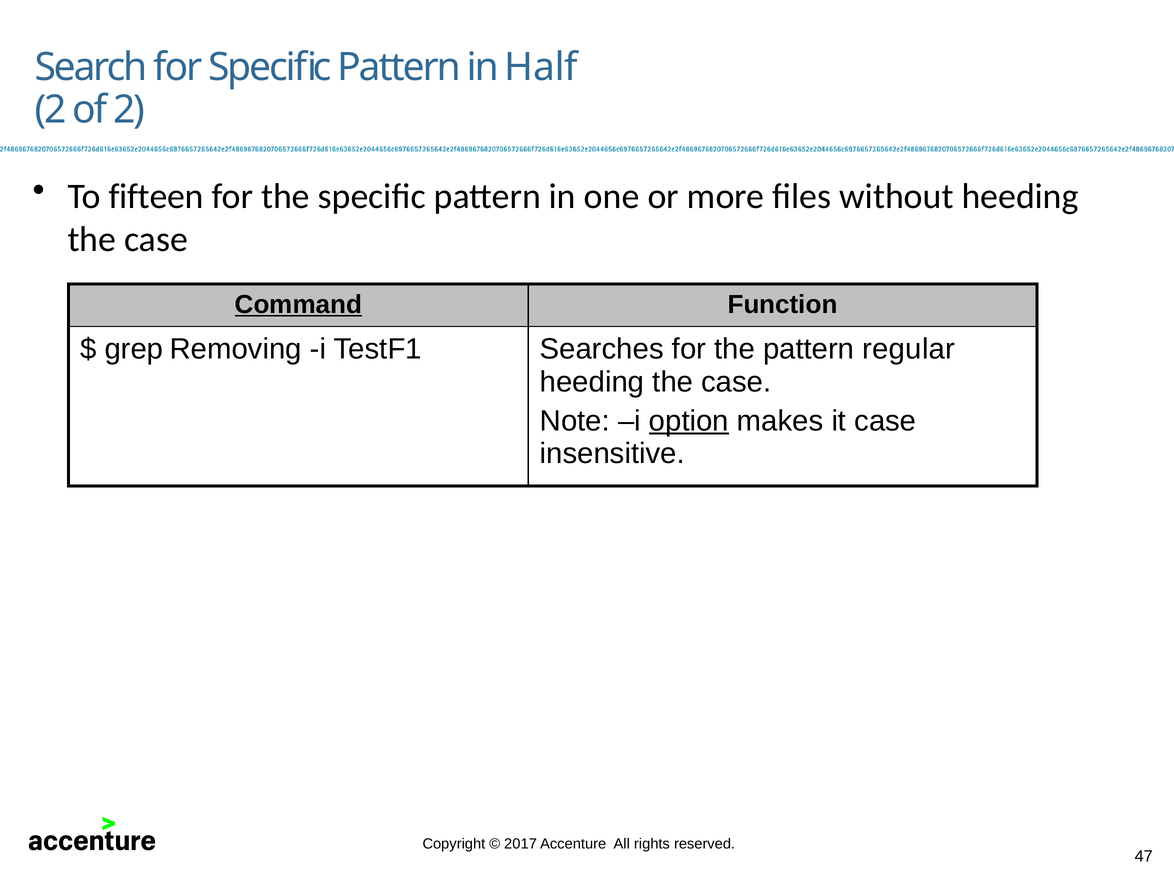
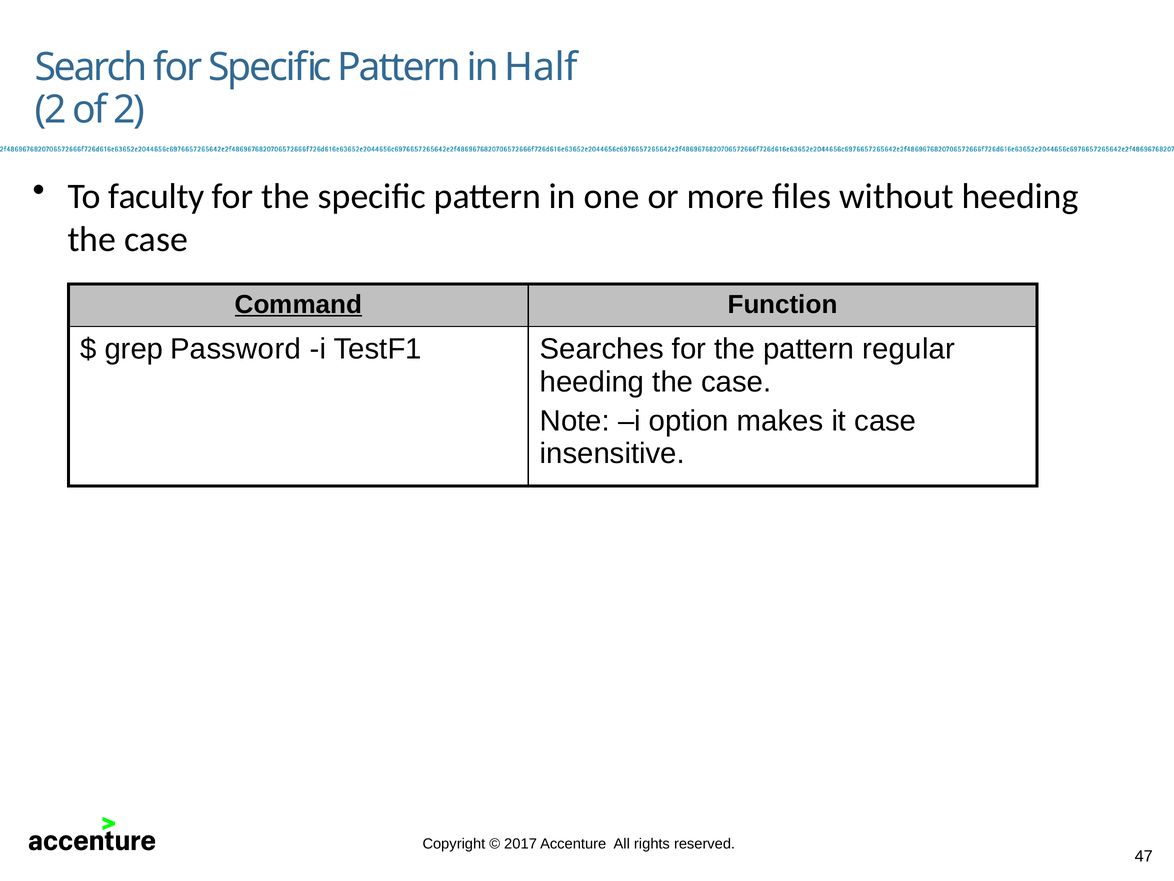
fifteen: fifteen -> faculty (156, 196)
Removing: Removing -> Password (235, 349)
option underline: present -> none (689, 421)
